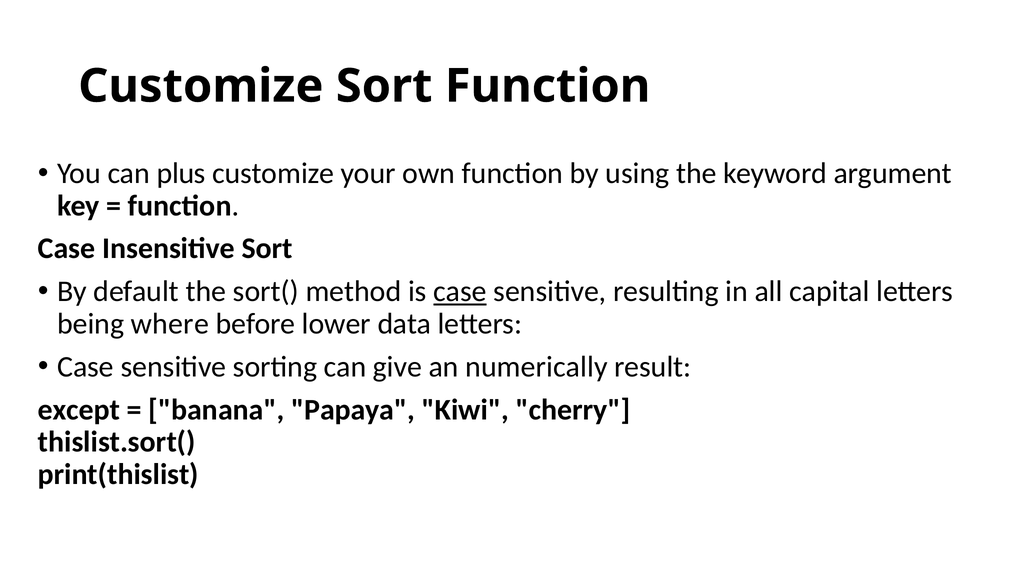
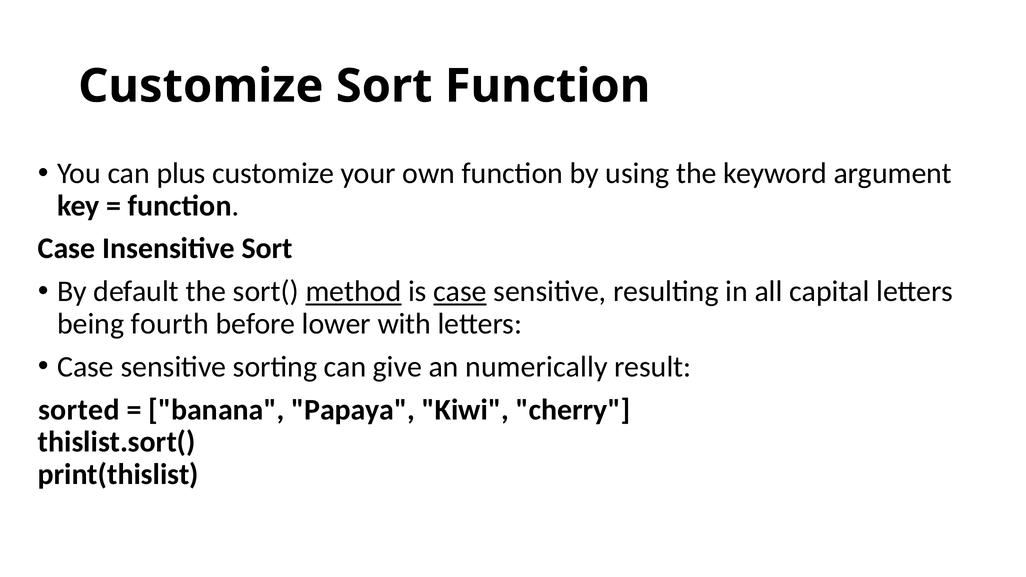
method underline: none -> present (354, 292)
where: where -> fourth (170, 324)
data: data -> with (404, 324)
except: except -> sorted (79, 410)
